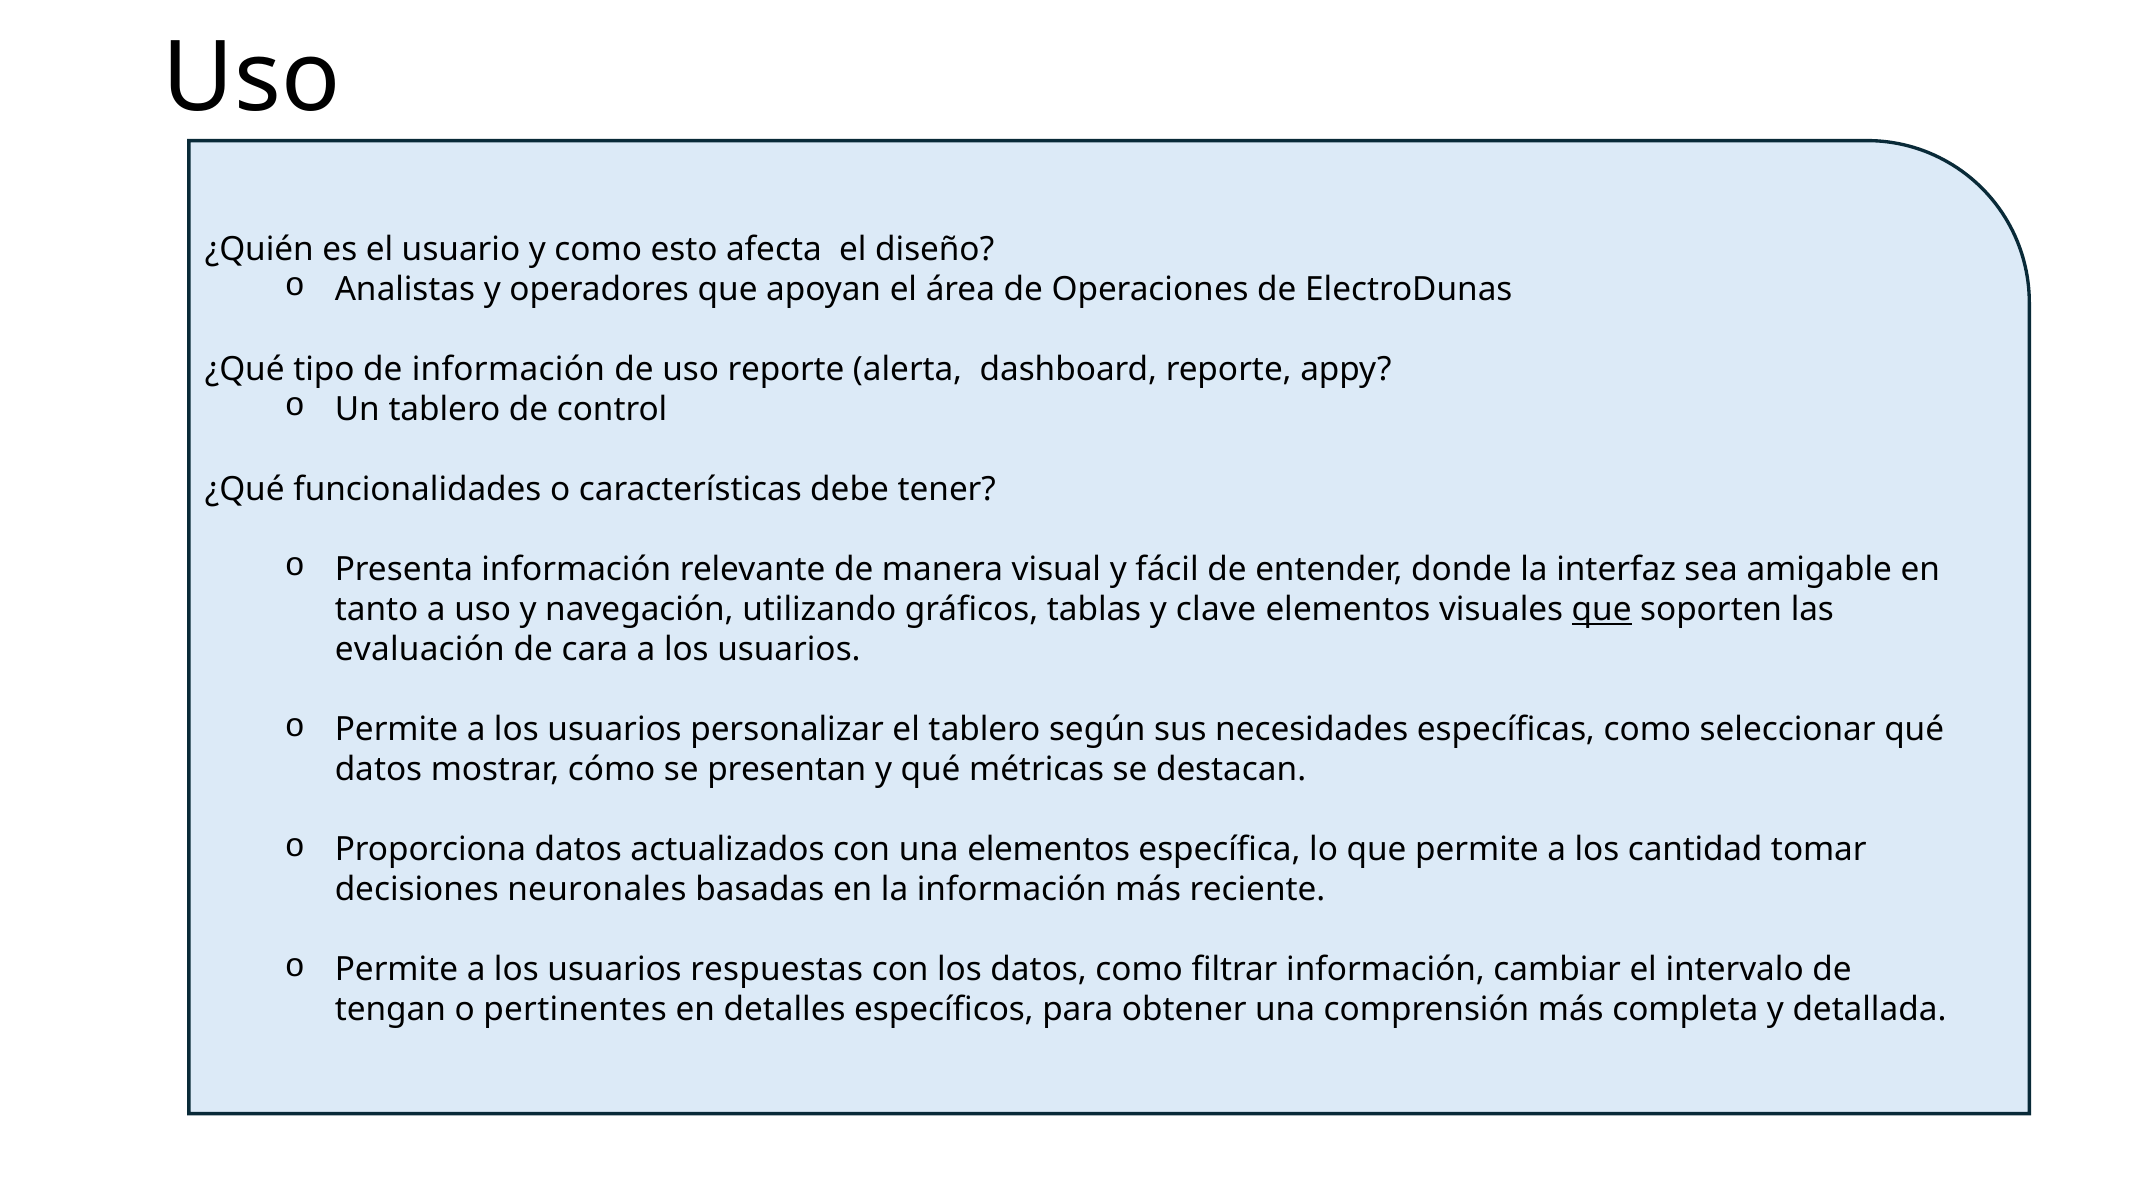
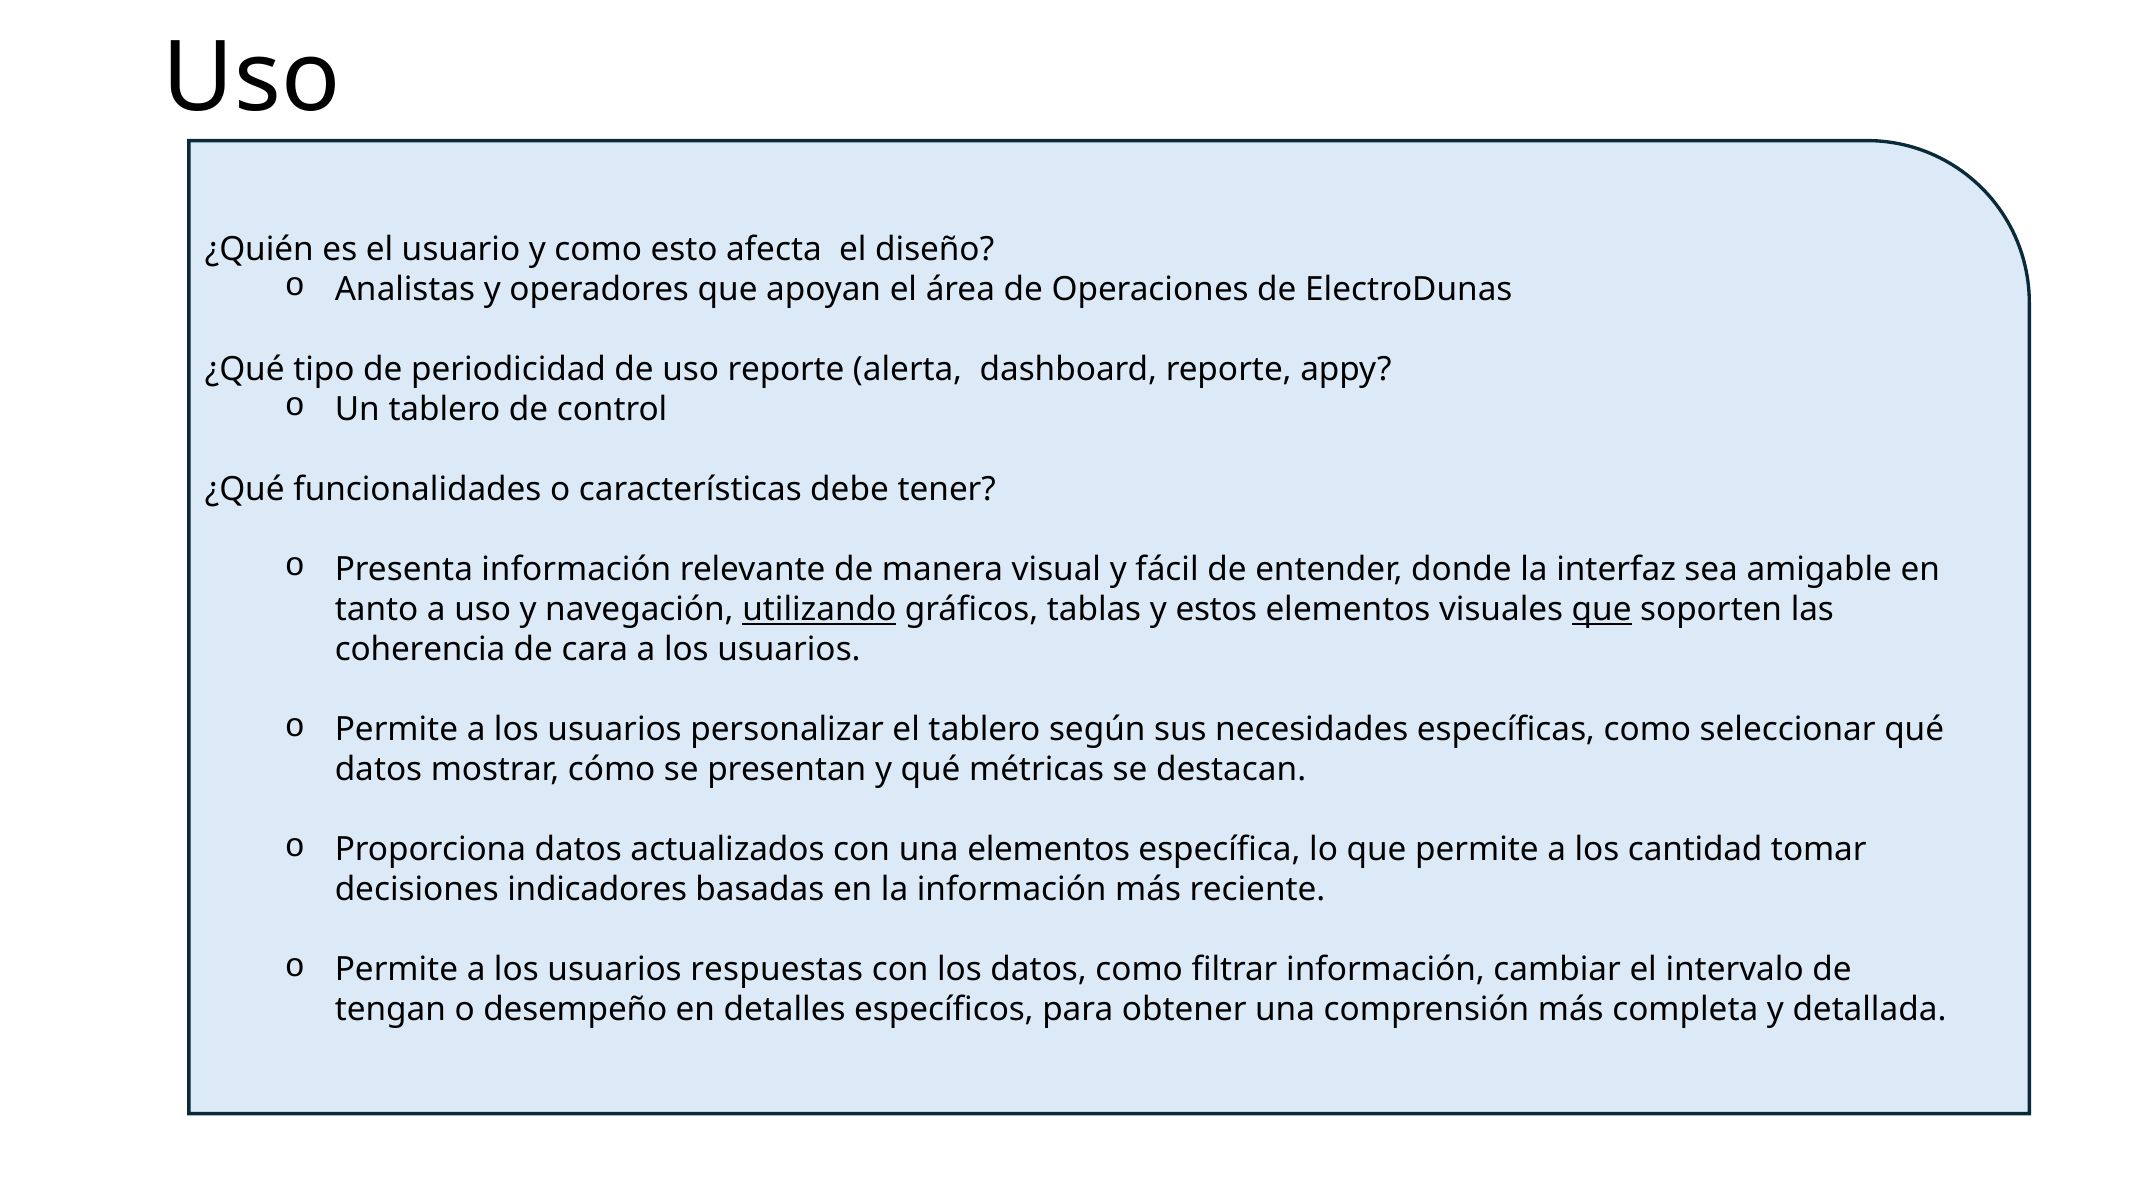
de información: información -> periodicidad (509, 369)
utilizando underline: none -> present (819, 609)
clave: clave -> estos (1216, 609)
evaluación: evaluación -> coherencia (420, 649)
neuronales: neuronales -> indicadores (597, 889)
pertinentes: pertinentes -> desempeño (575, 1009)
